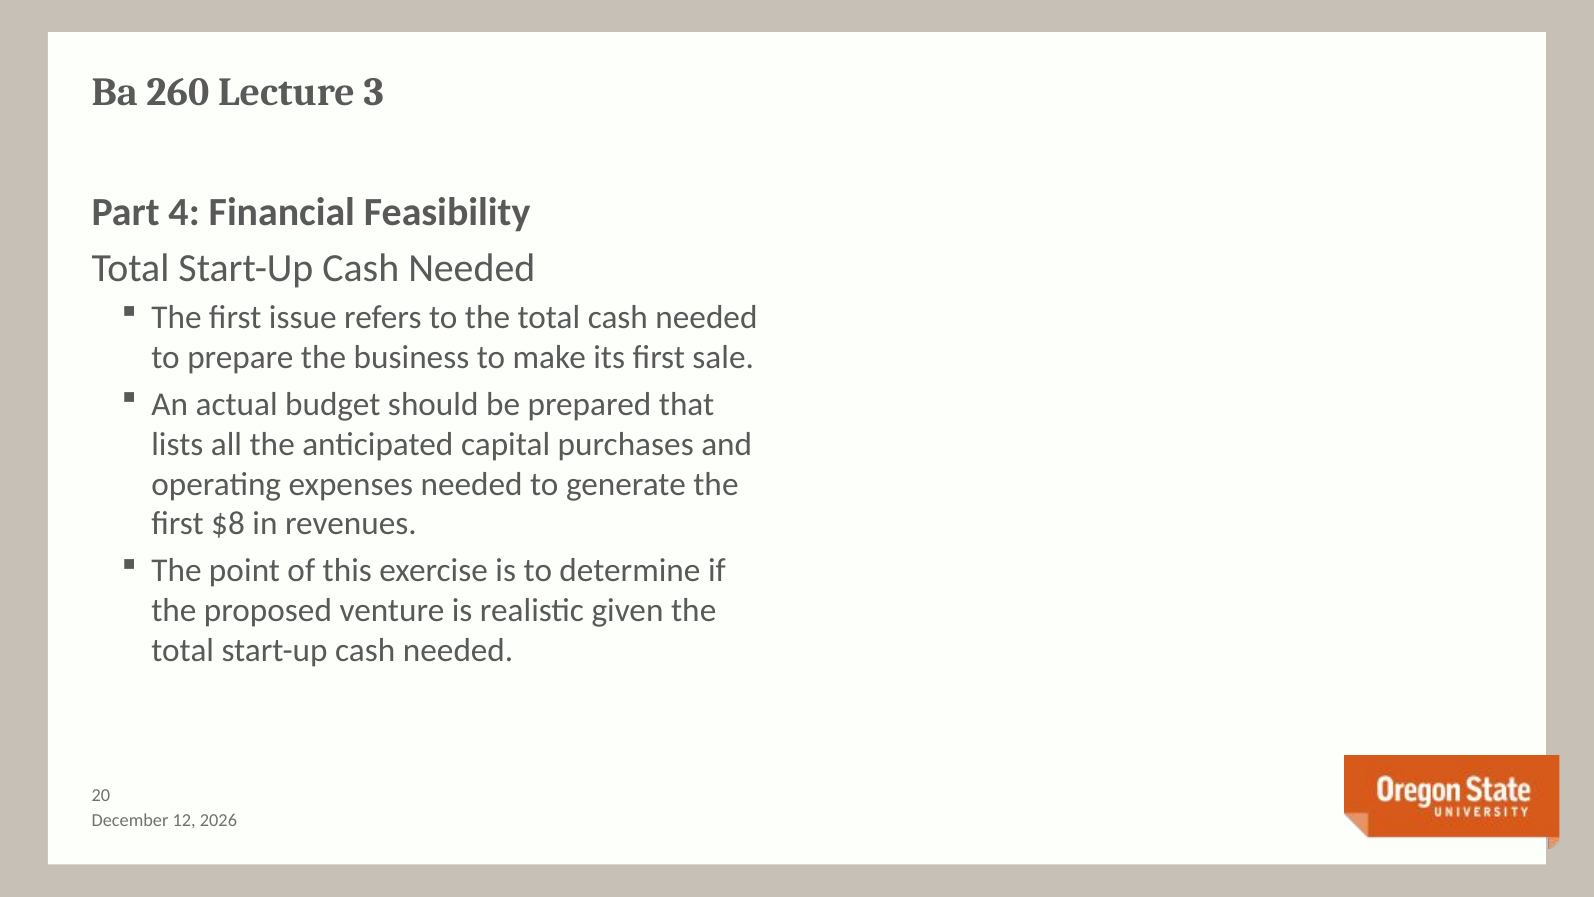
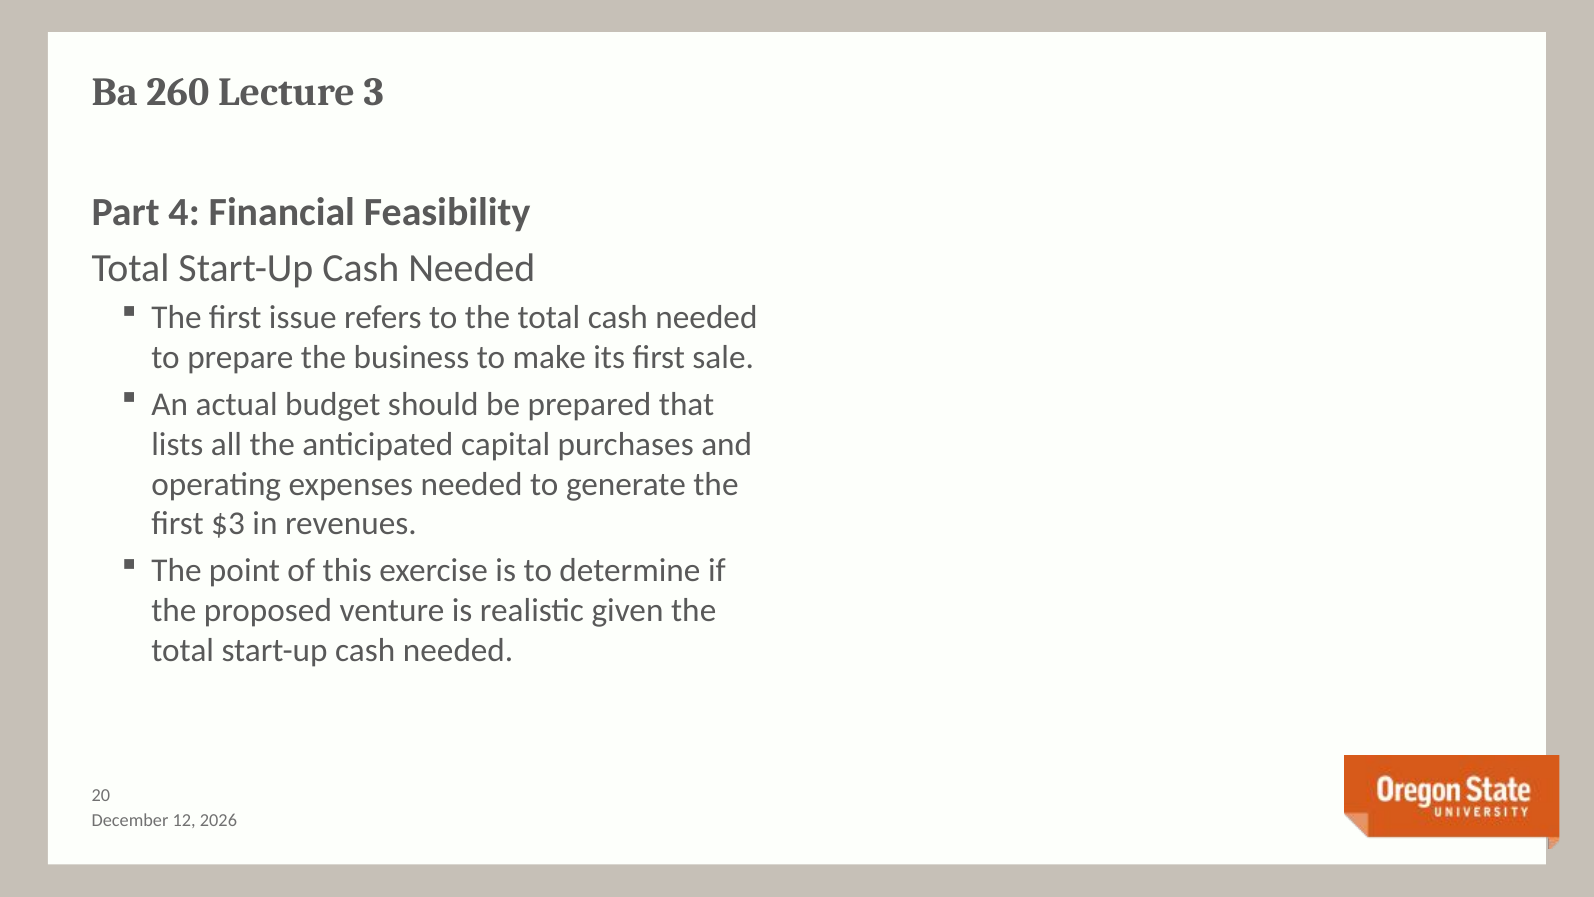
$8: $8 -> $3 (228, 524)
